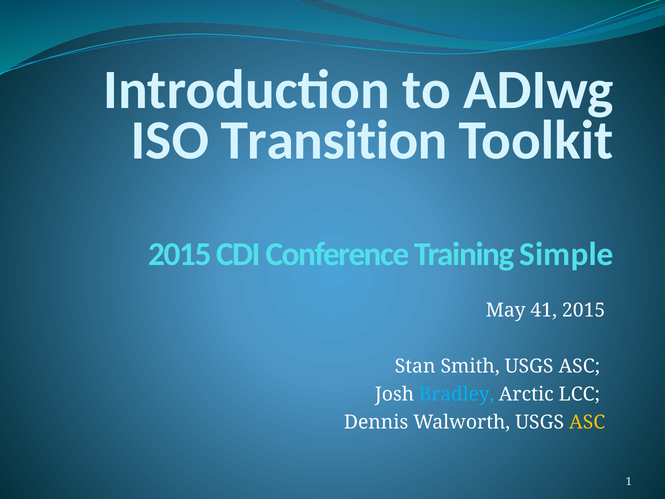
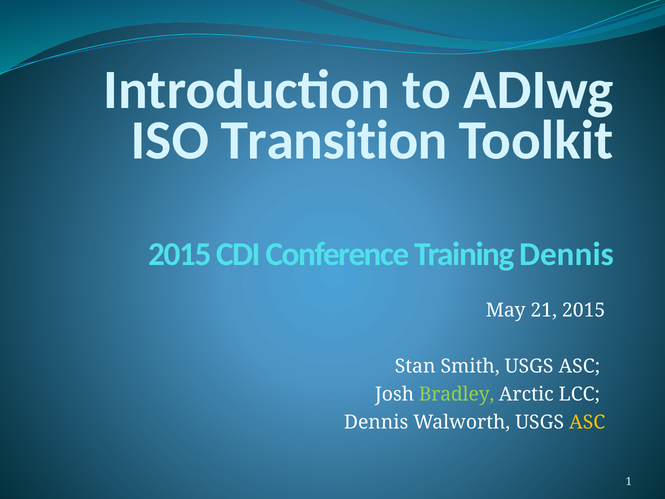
Training Simple: Simple -> Dennis (567, 254)
41: 41 -> 21 (544, 310)
Bradley colour: light blue -> light green (457, 394)
